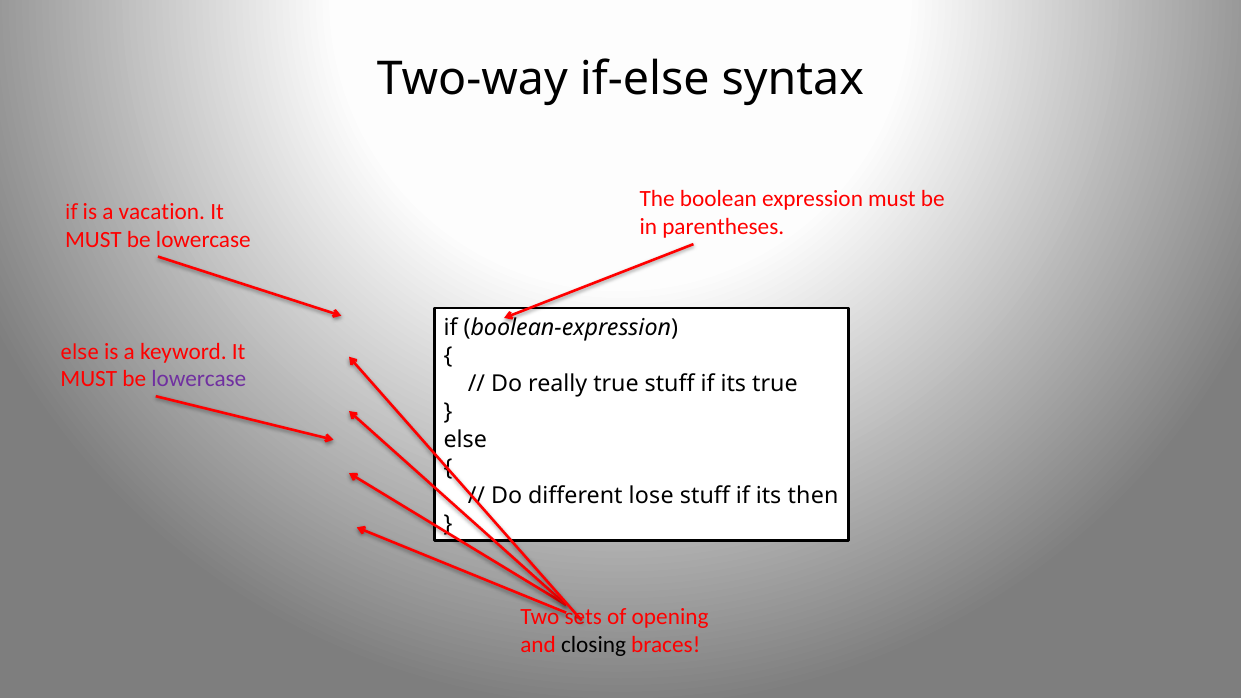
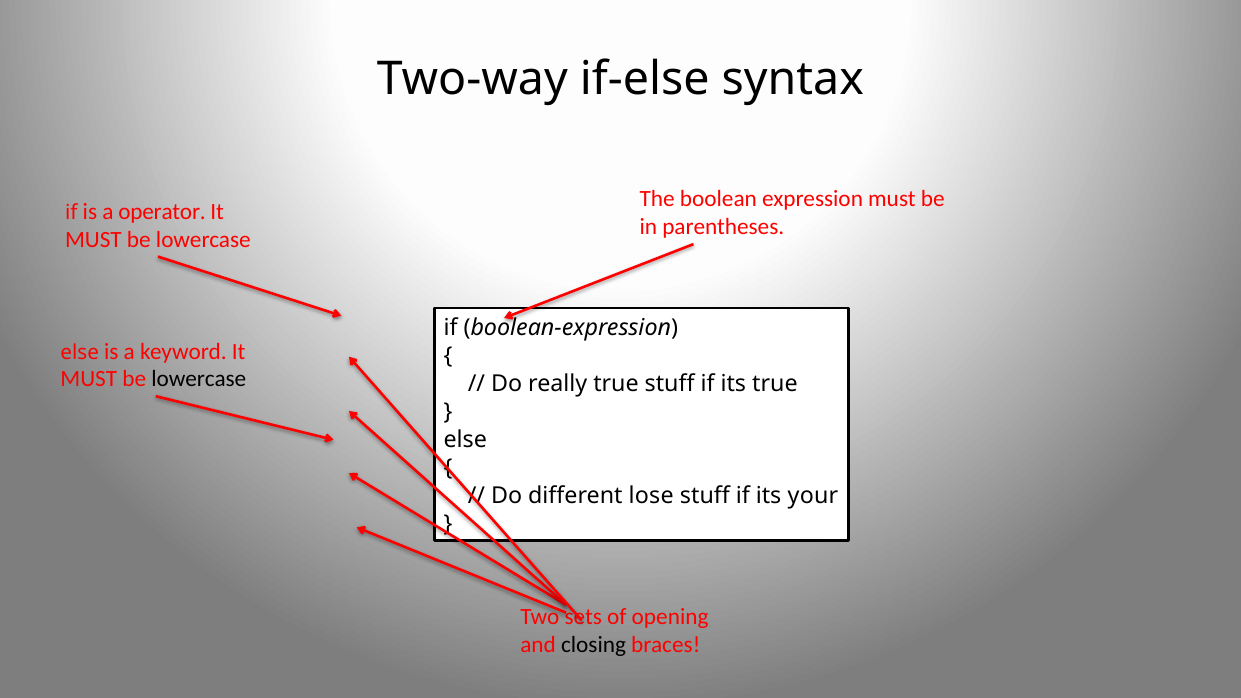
vacation: vacation -> operator (162, 212)
lowercase colour: purple -> black (199, 379)
then: then -> your (813, 496)
